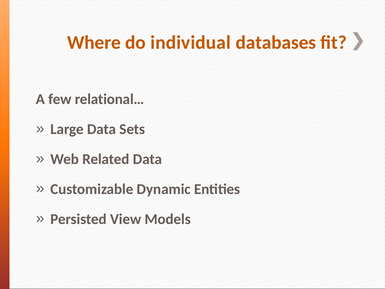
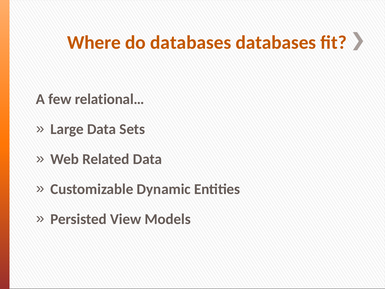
do individual: individual -> databases (191, 42)
